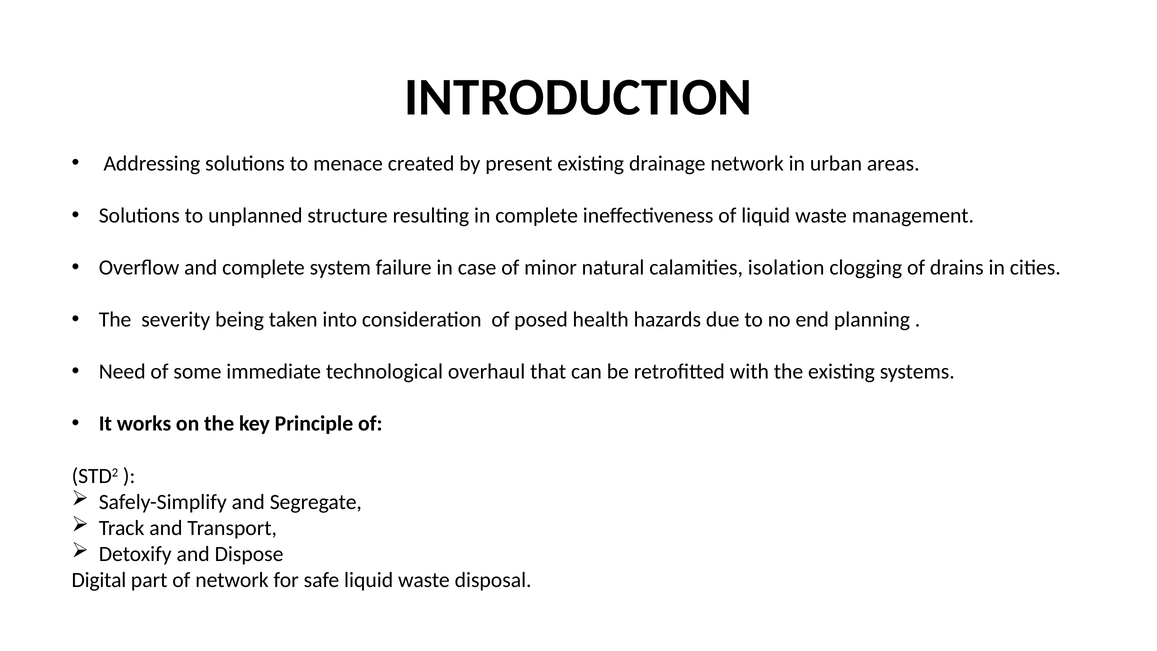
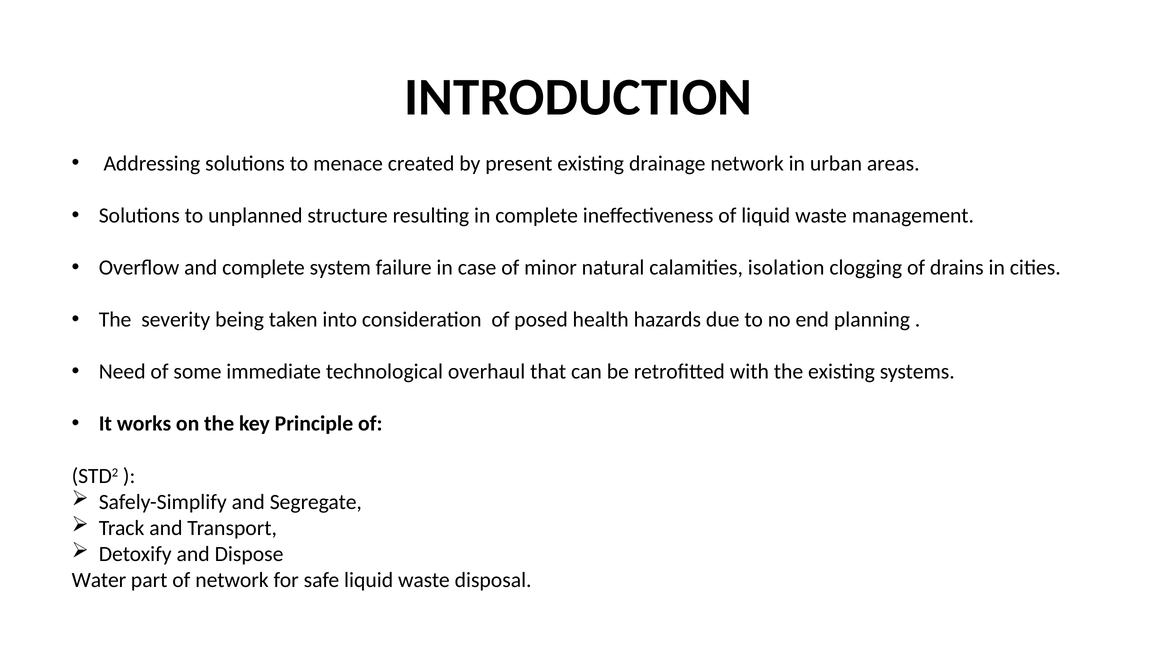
Digital: Digital -> Water (99, 580)
